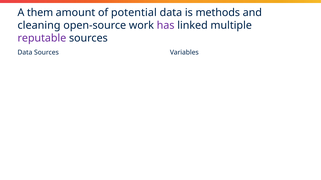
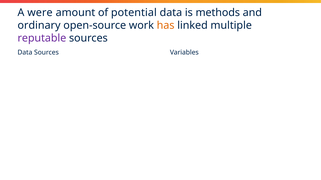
them: them -> were (40, 13)
cleaning: cleaning -> ordinary (39, 25)
has colour: purple -> orange (166, 25)
